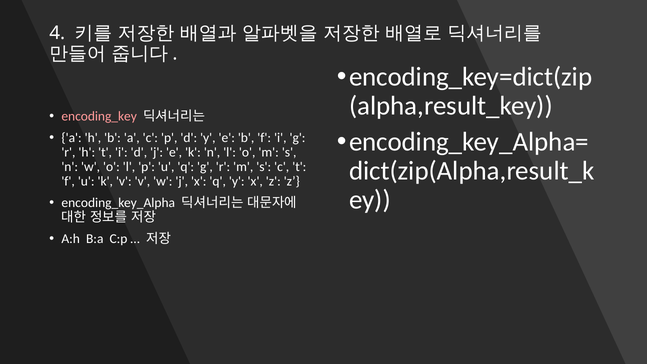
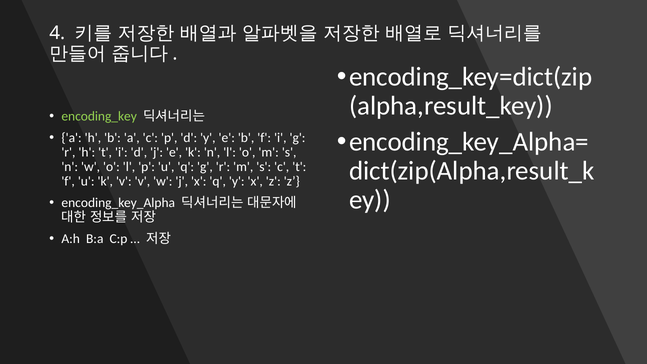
encoding_key colour: pink -> light green (99, 116)
